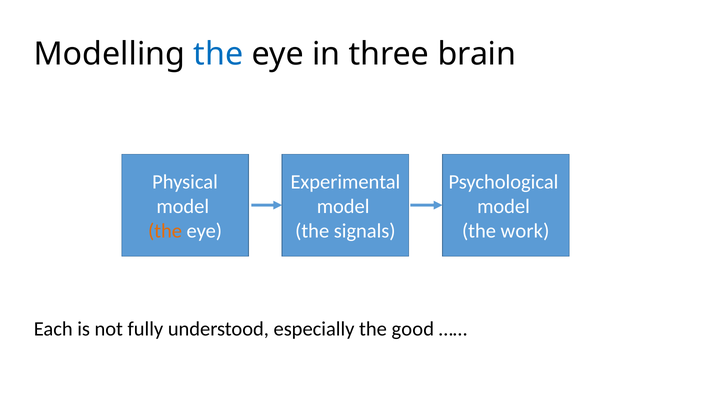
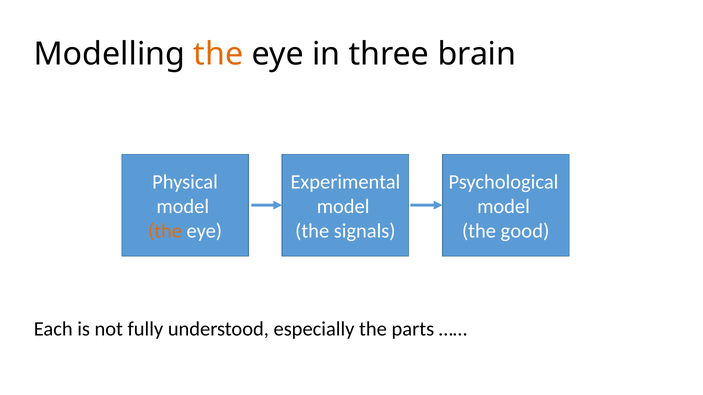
the colour: blue -> orange (218, 54)
work: work -> good (525, 231)
good: good -> parts (413, 329)
